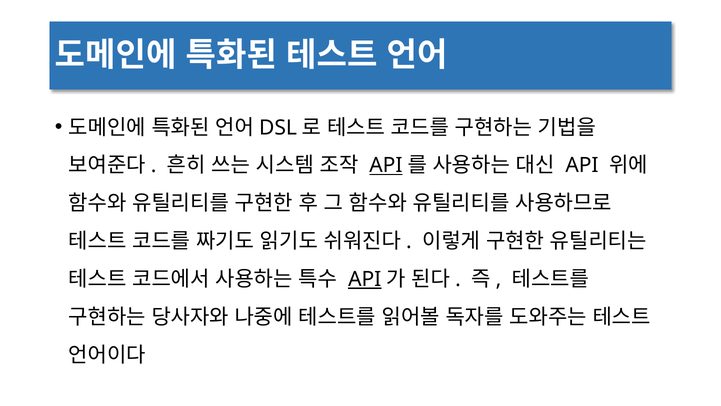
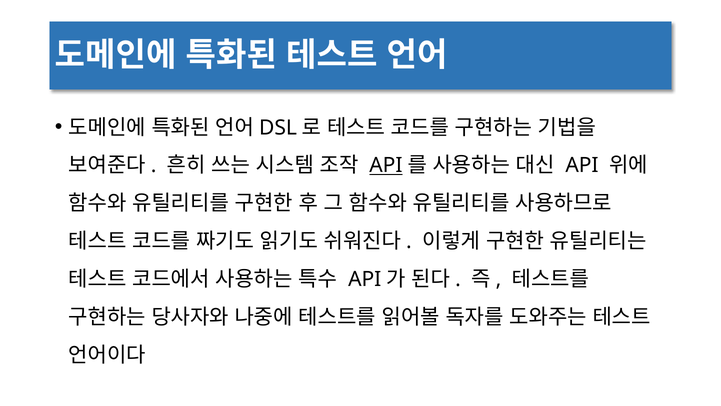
API underline: present -> none (365, 279)
